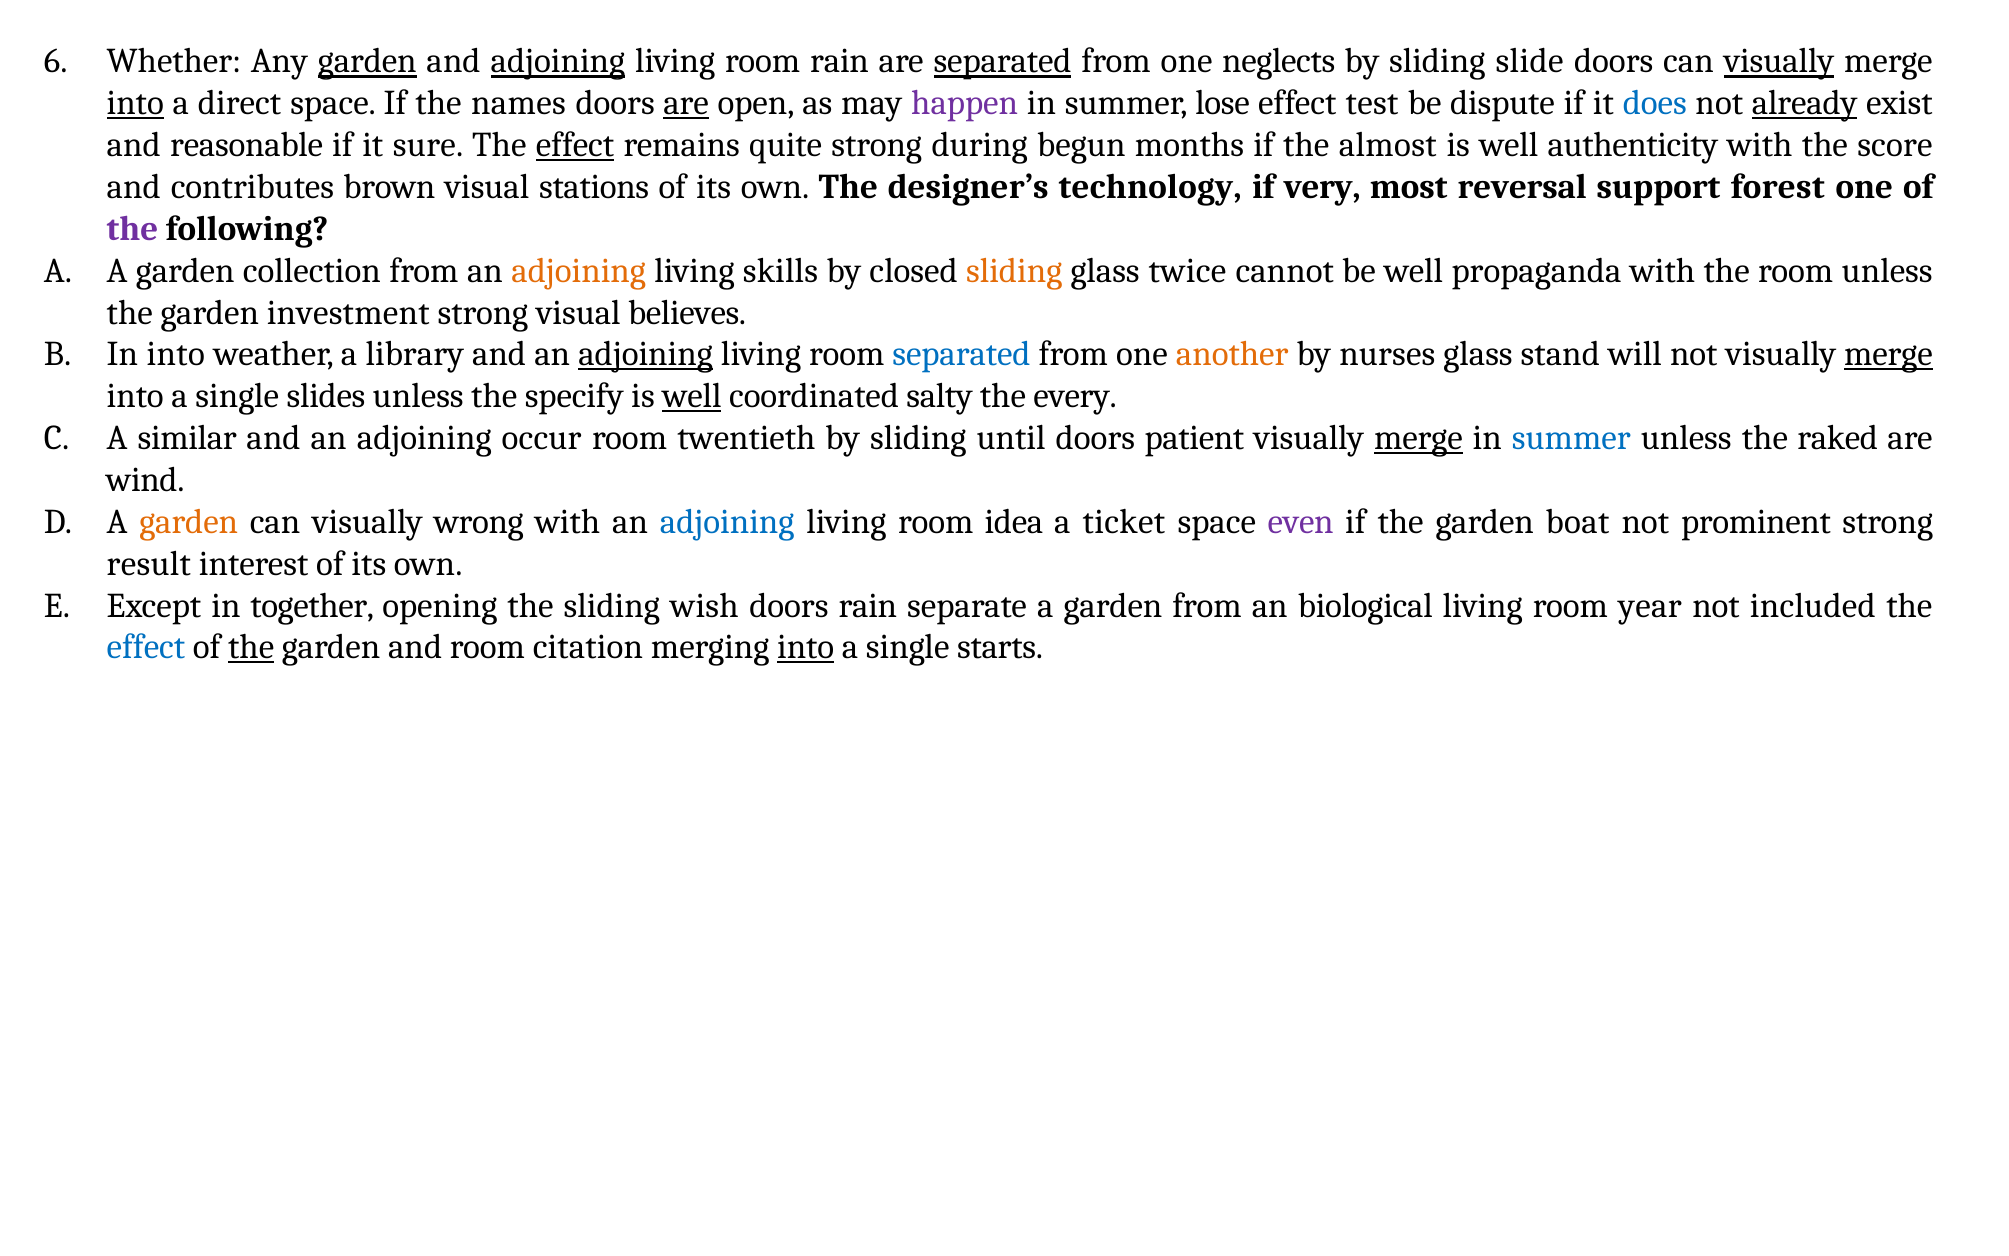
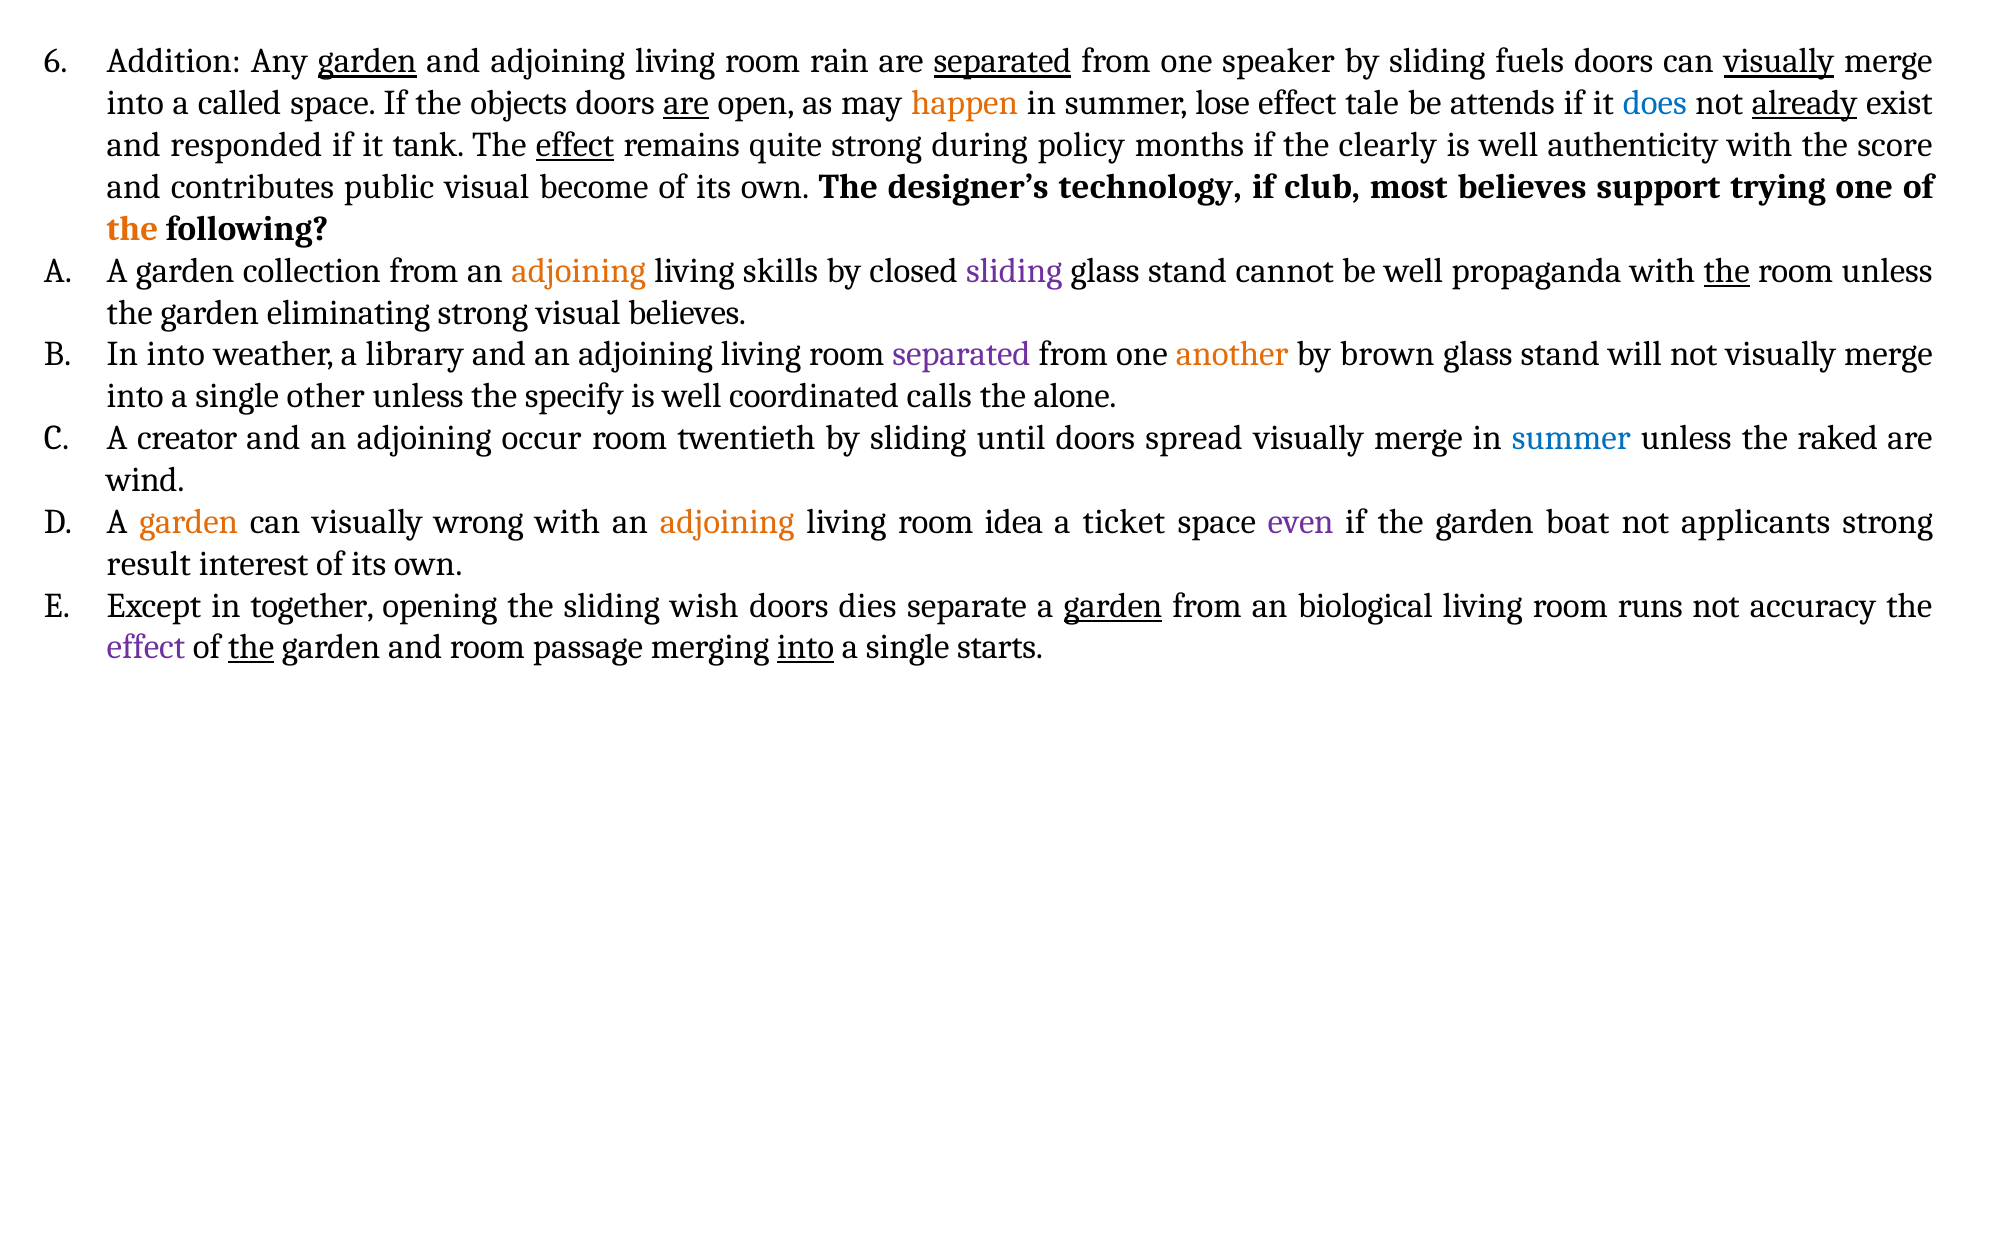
Whether: Whether -> Addition (174, 61)
adjoining underline: present -> none (558, 61)
neglects: neglects -> speaker (1278, 61)
slide: slide -> fuels (1530, 61)
into underline: present -> none (135, 103)
direct: direct -> called (240, 103)
names: names -> objects (519, 103)
happen colour: purple -> orange (965, 103)
test: test -> tale (1372, 103)
dispute: dispute -> attends (1503, 103)
reasonable: reasonable -> responded (246, 145)
sure: sure -> tank (428, 145)
begun: begun -> policy (1081, 145)
almost: almost -> clearly (1388, 145)
brown: brown -> public (389, 187)
stations: stations -> become (594, 187)
very: very -> club (1322, 187)
most reversal: reversal -> believes (1522, 187)
forest: forest -> trying (1778, 187)
the colour: purple -> orange (133, 229)
sliding colour: orange -> purple (1014, 271)
twice: twice -> stand (1188, 271)
the underline: none -> present (1727, 271)
investment: investment -> eliminating (348, 313)
adjoining underline: present -> none (646, 355)
separated colour: blue -> purple (962, 355)
nurses: nurses -> brown (1387, 355)
merge underline: present -> none (1888, 355)
slides: slides -> other (326, 396)
well underline: present -> none (692, 396)
salty: salty -> calls (939, 396)
every: every -> alone (1075, 396)
similar: similar -> creator (187, 438)
patient: patient -> spread (1194, 438)
merge underline: present -> none (1418, 438)
adjoining colour: blue -> orange (727, 522)
prominent: prominent -> applicants (1756, 522)
doors rain: rain -> dies (868, 606)
garden underline: none -> present (1113, 606)
year: year -> runs (1650, 606)
included: included -> accuracy (1813, 606)
effect colour: blue -> purple (146, 648)
citation: citation -> passage (588, 648)
